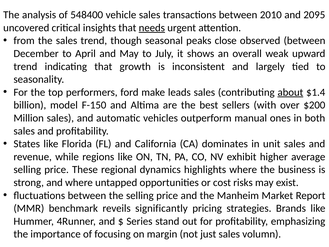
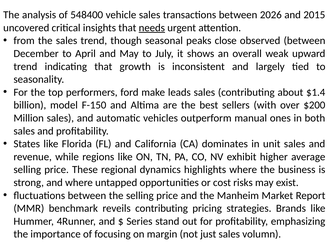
2010: 2010 -> 2026 (271, 15)
2095: 2095 -> 2015 (314, 15)
about underline: present -> none (290, 92)
reveils significantly: significantly -> contributing (162, 208)
